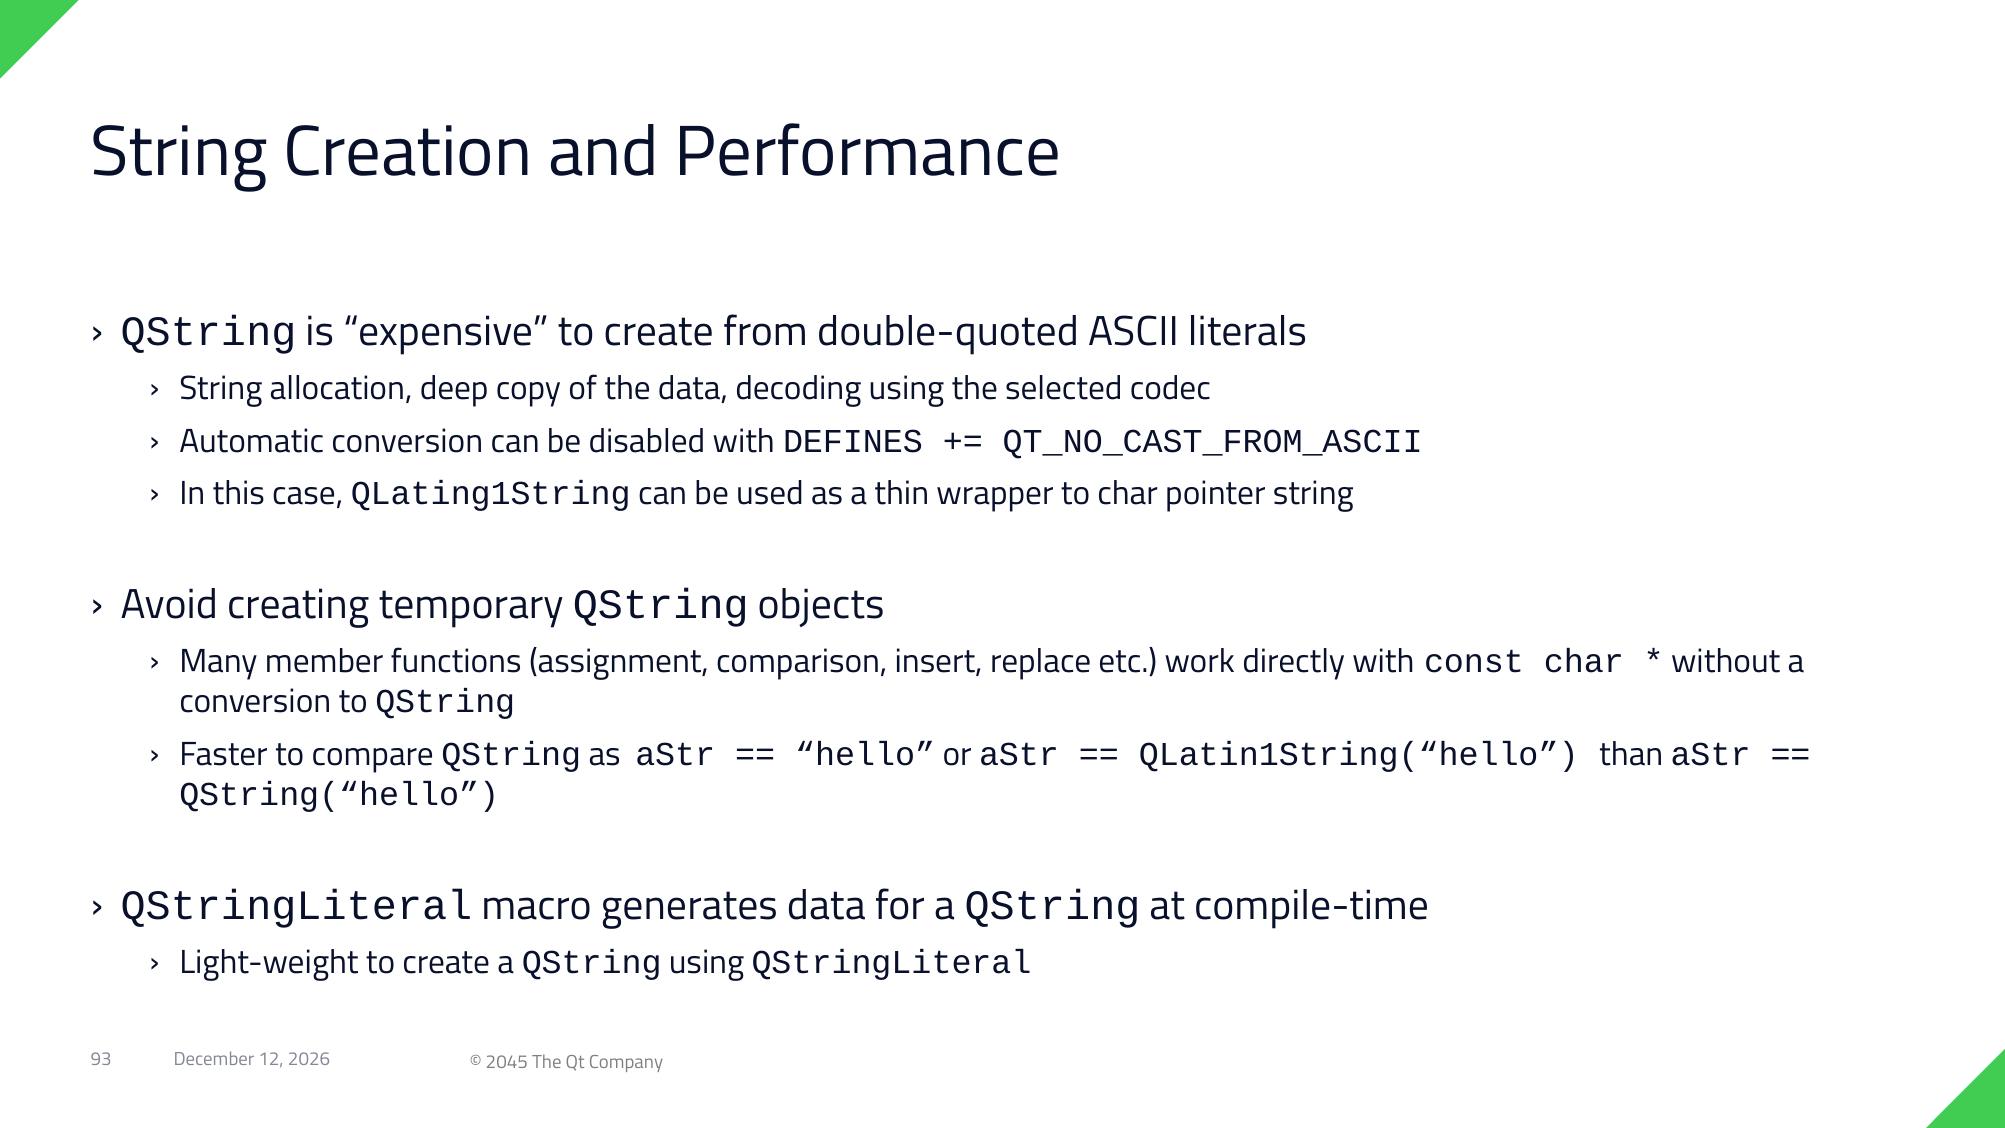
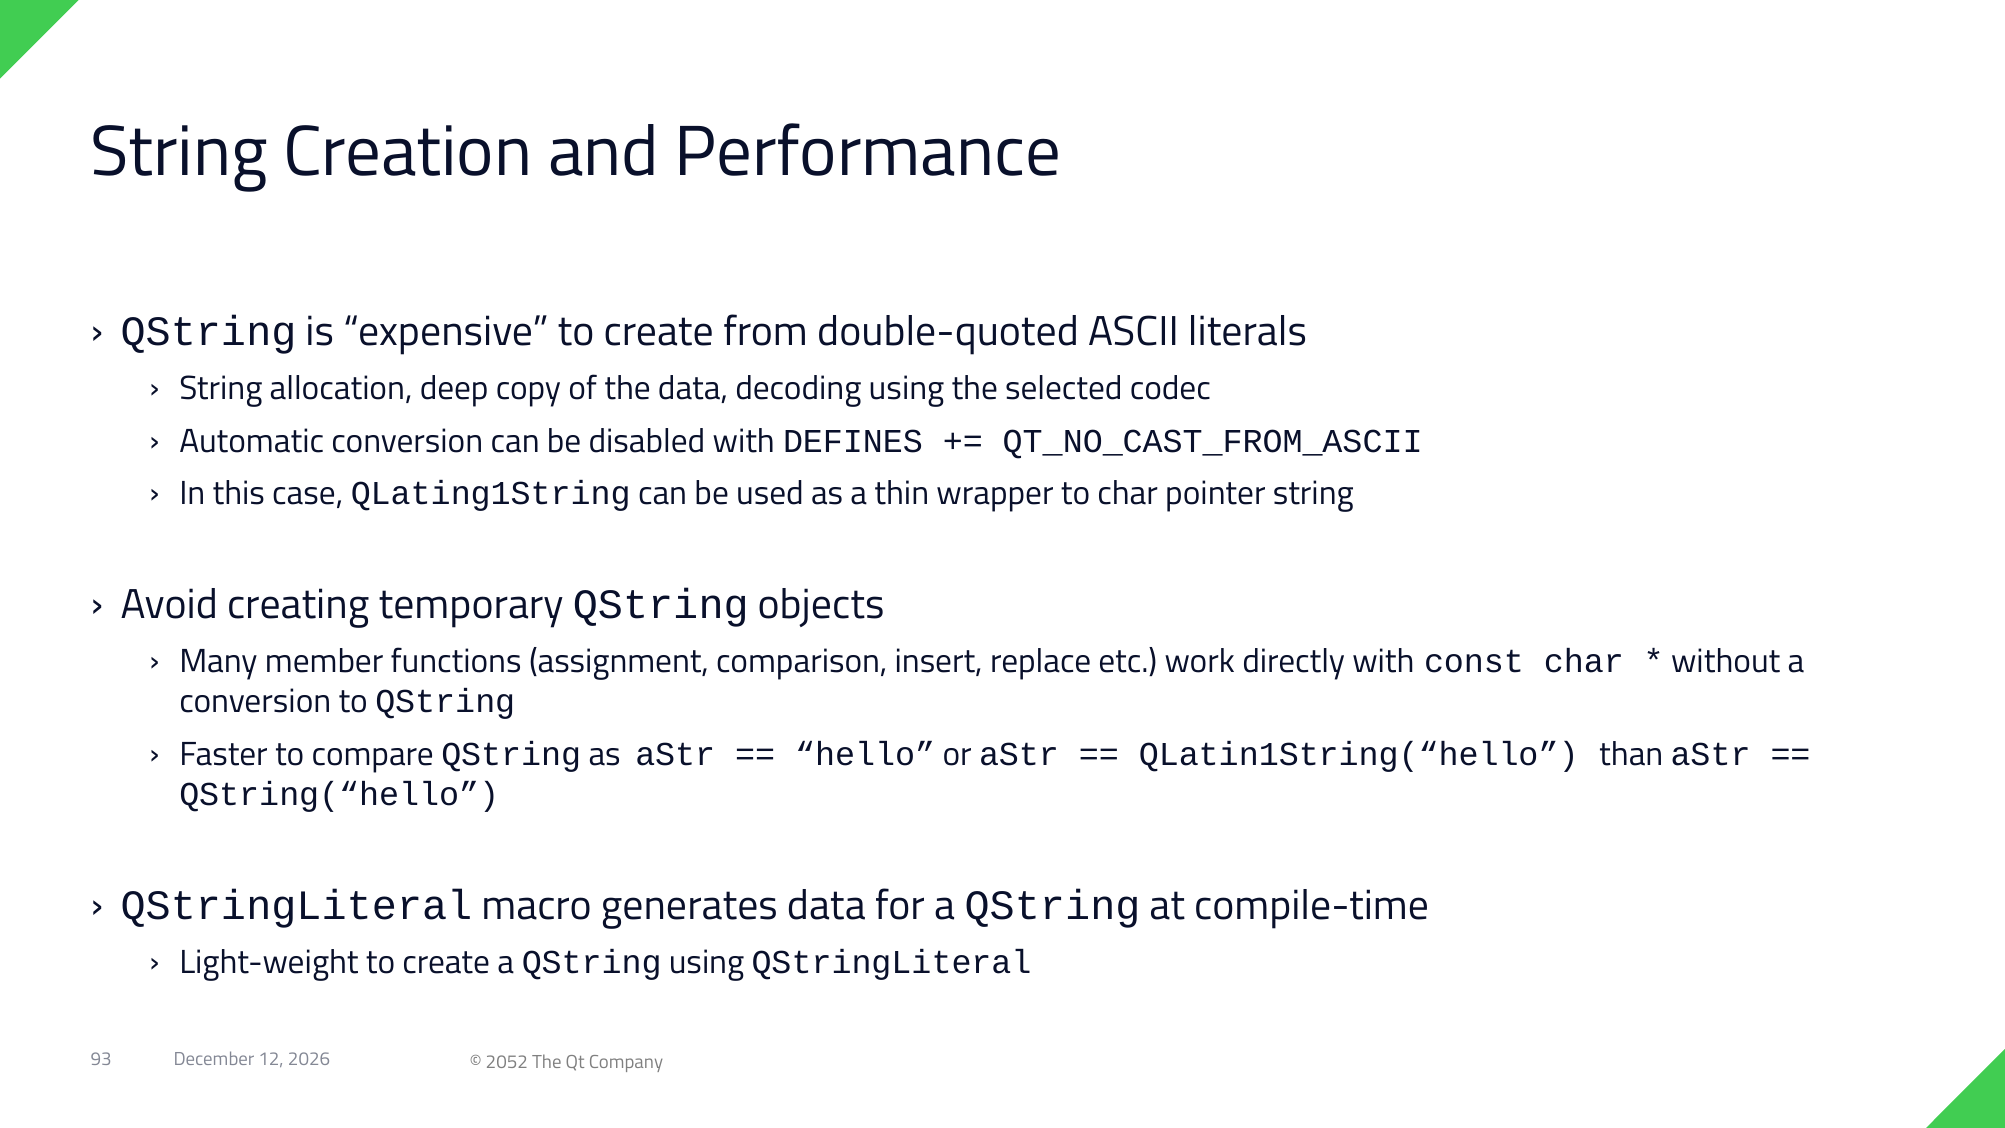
2045: 2045 -> 2052 (507, 1063)
